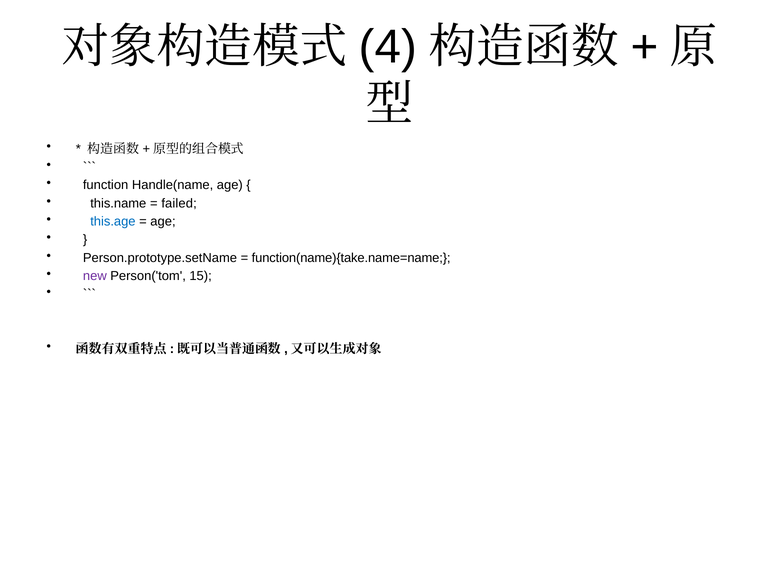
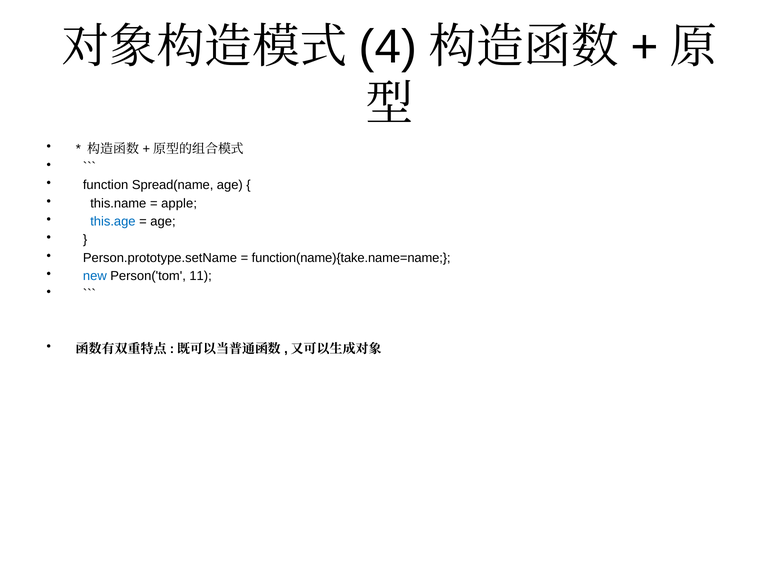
Handle(name: Handle(name -> Spread(name (173, 185)
failed: failed -> apple (179, 203)
new colour: purple -> blue (95, 276)
15: 15 -> 11 (201, 276)
